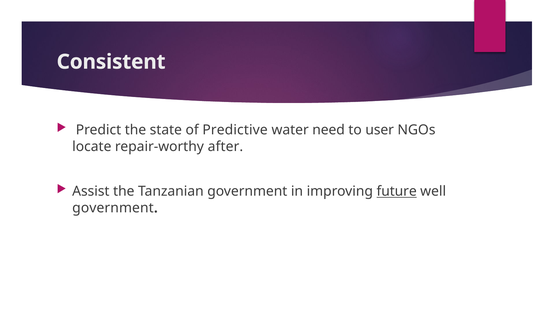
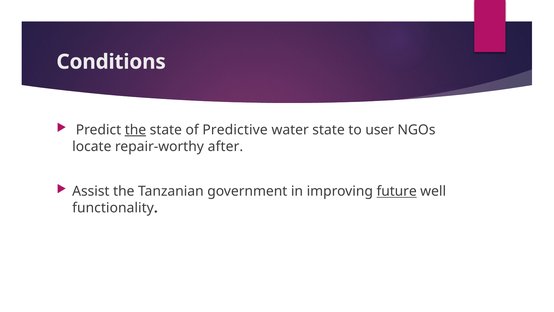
Consistent: Consistent -> Conditions (111, 62)
the underline: none -> present (135, 130)
water need: need -> state (329, 130)
government: government -> functionality (113, 208)
